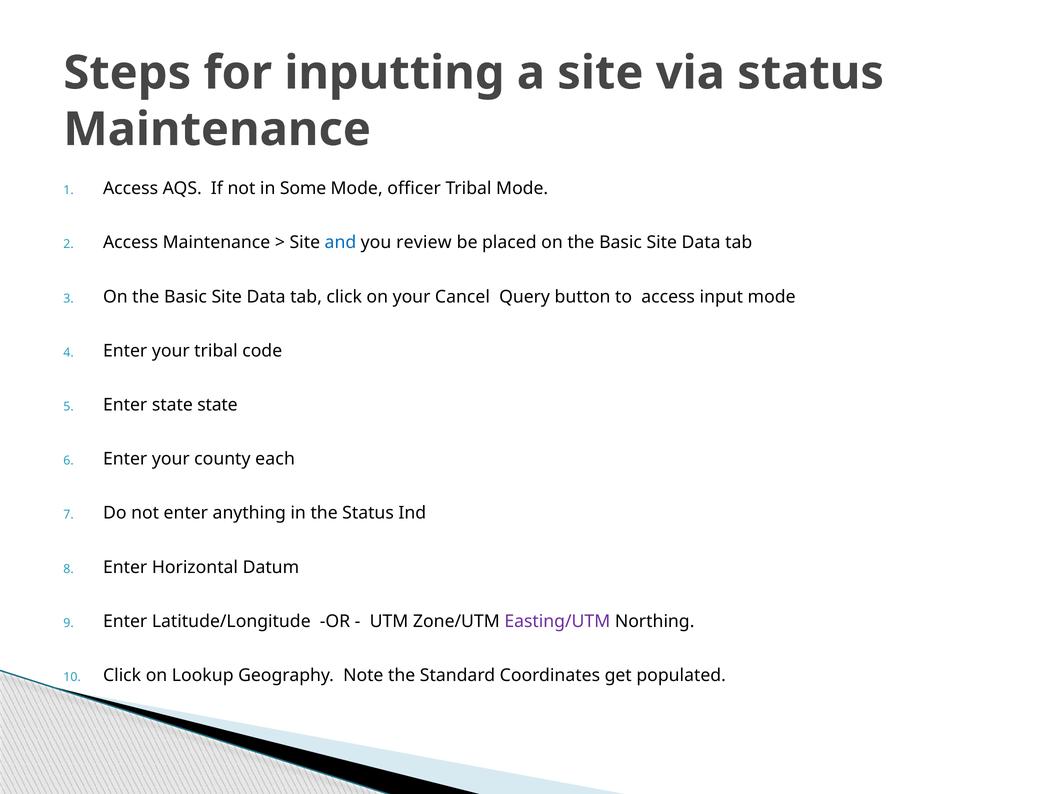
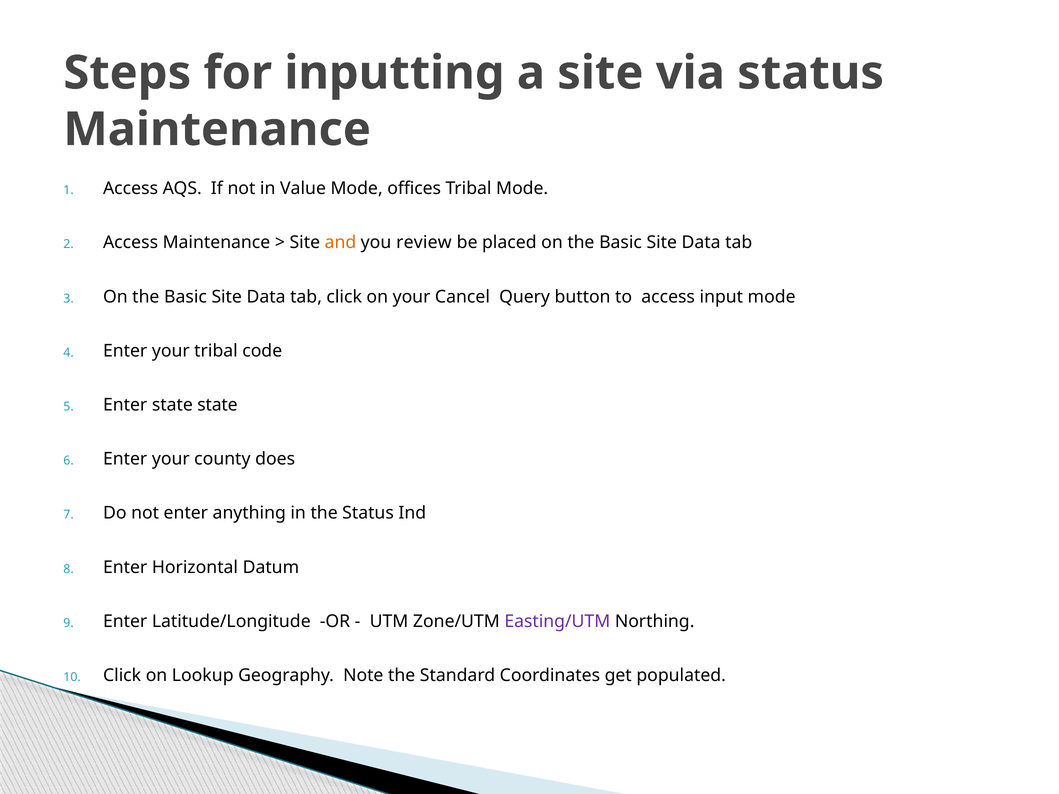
Some: Some -> Value (303, 189)
officer: officer -> offices (414, 189)
and colour: blue -> orange (340, 243)
each: each -> does (275, 459)
